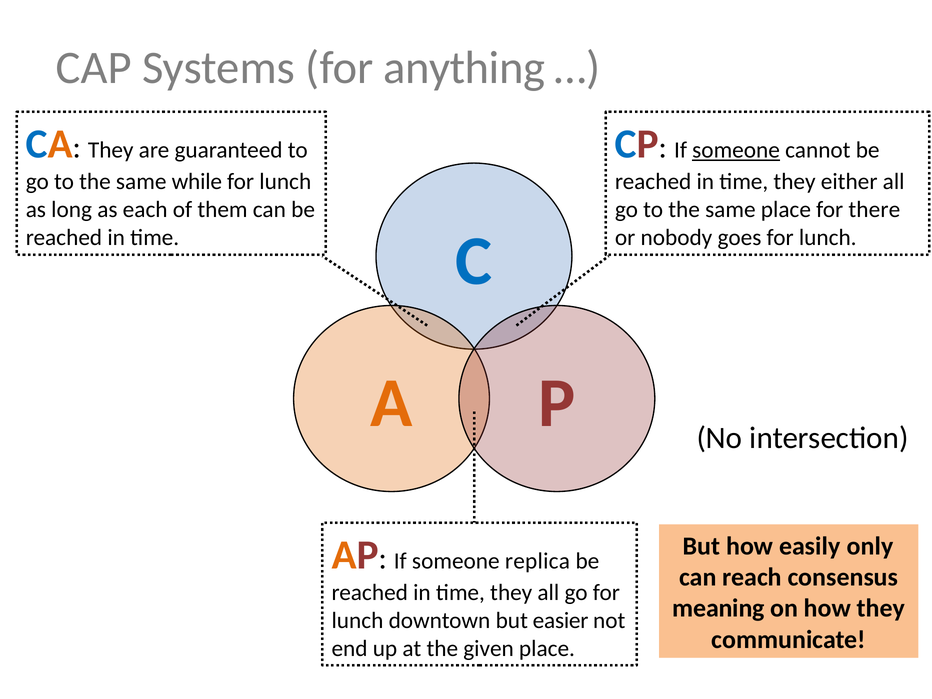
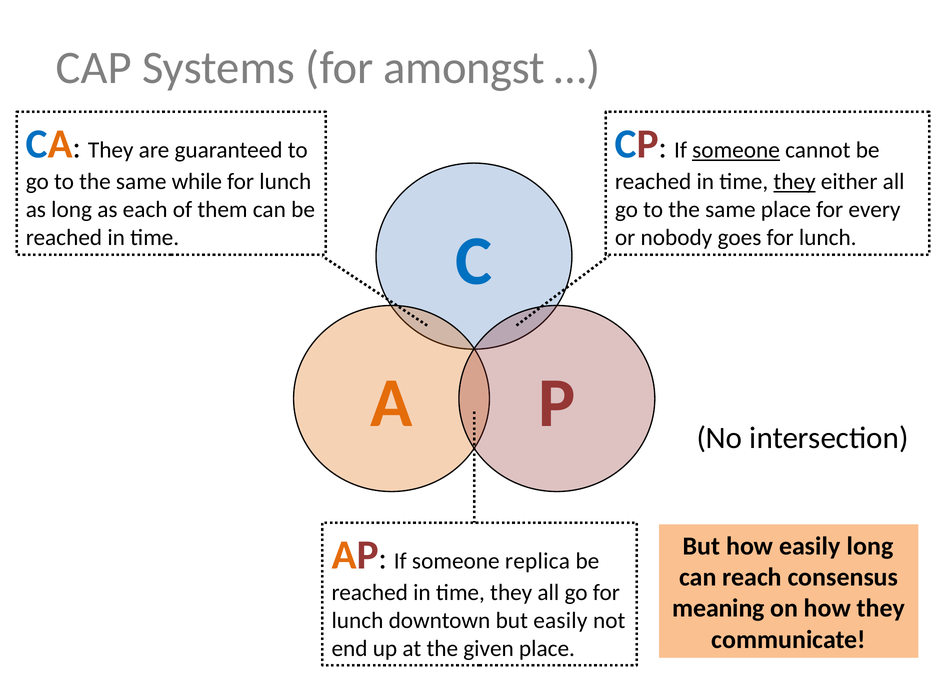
anything: anything -> amongst (464, 68)
they underline: none -> present (795, 182)
there: there -> every (874, 210)
easily only: only -> long (870, 546)
but easier: easier -> easily (560, 620)
